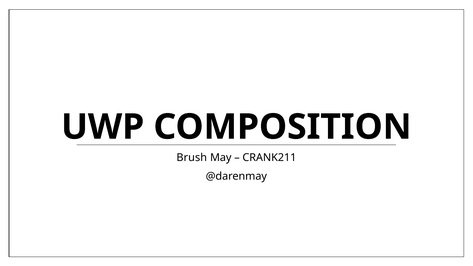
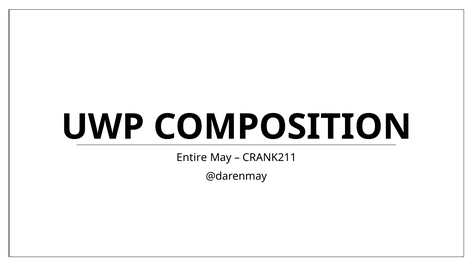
Brush: Brush -> Entire (192, 158)
